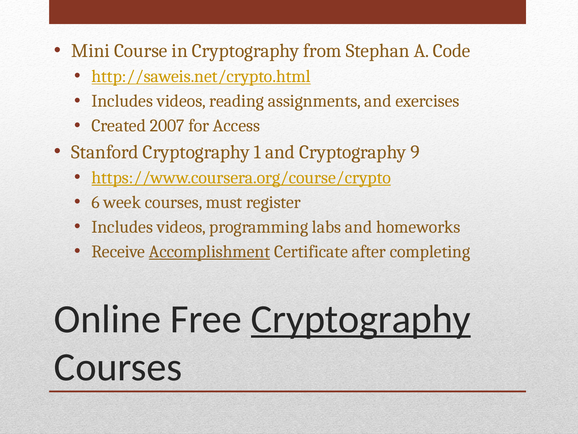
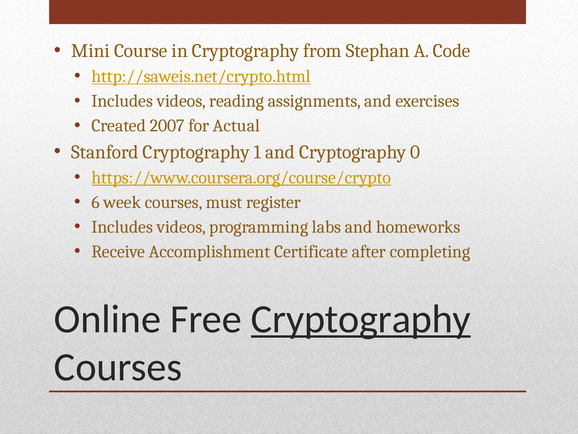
Access: Access -> Actual (236, 126)
9: 9 -> 0 (415, 152)
Accomplishment underline: present -> none (210, 251)
